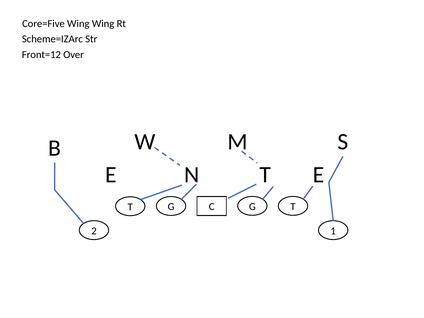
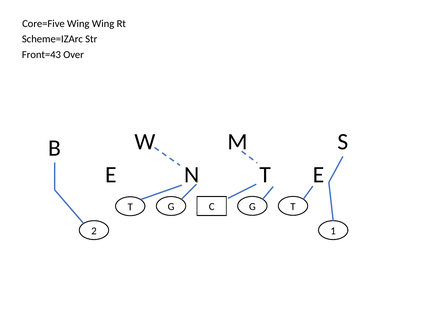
Front=12: Front=12 -> Front=43 (41, 55)
